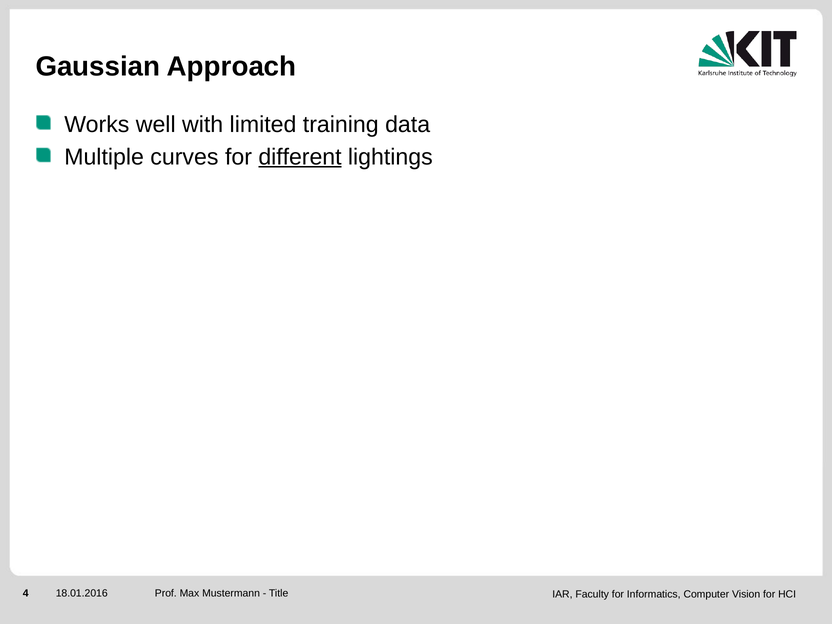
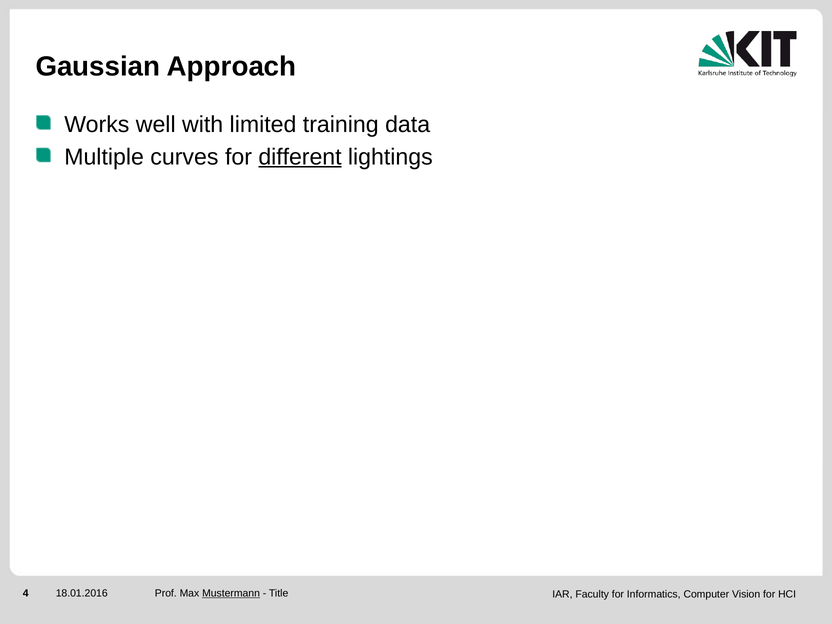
Mustermann underline: none -> present (231, 593)
